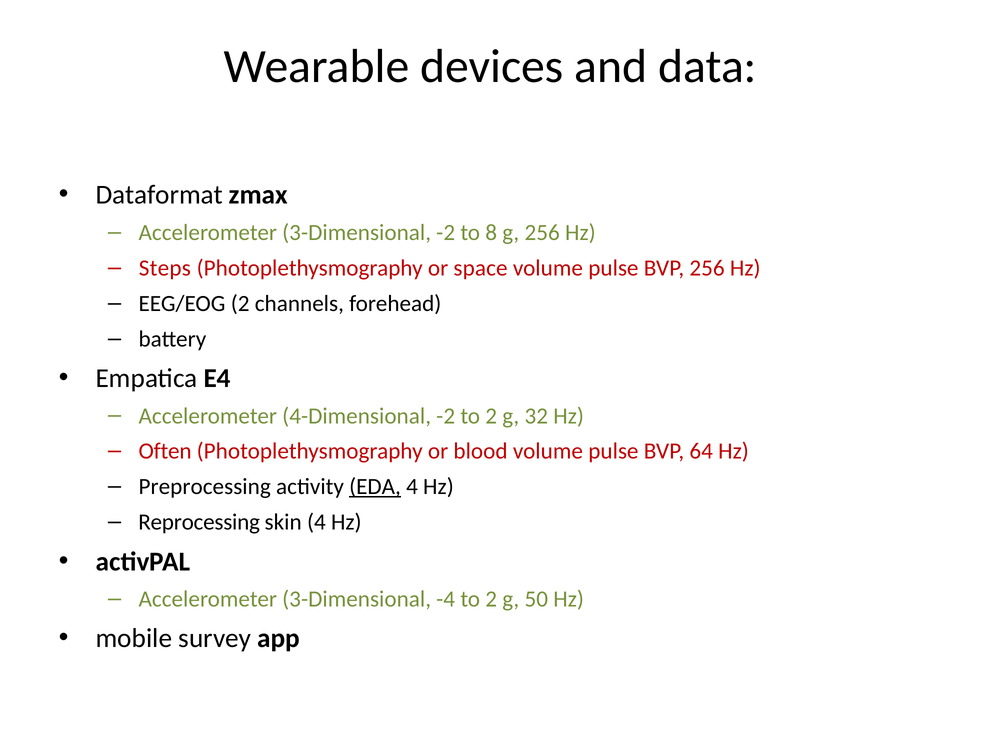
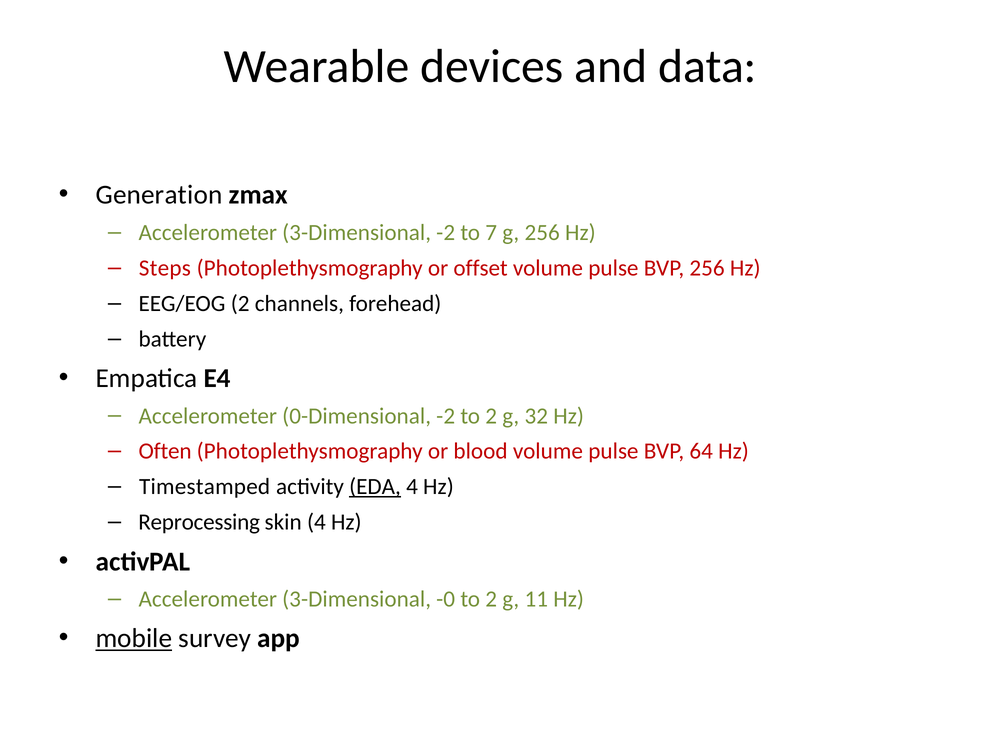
Dataformat: Dataformat -> Generation (159, 195)
8: 8 -> 7 (491, 232)
space: space -> offset (481, 268)
4-Dimensional: 4-Dimensional -> 0-Dimensional (357, 416)
Preprocessing: Preprocessing -> Timestamped (205, 487)
-4: -4 -> -0 (446, 599)
50: 50 -> 11 (536, 599)
mobile underline: none -> present (134, 638)
